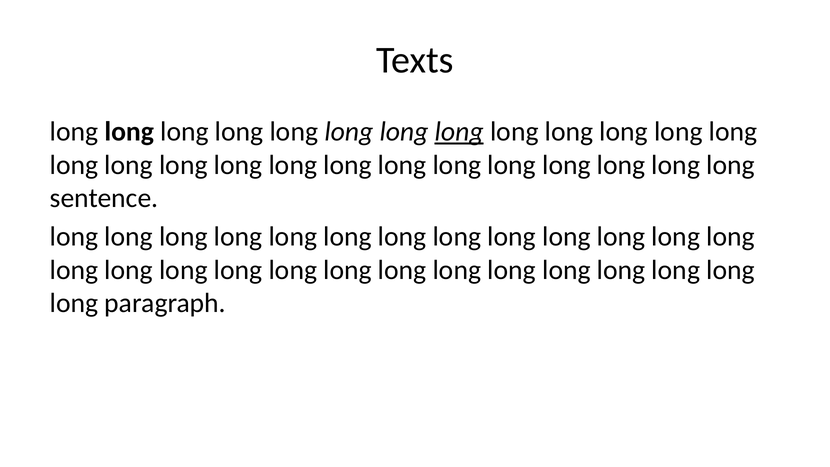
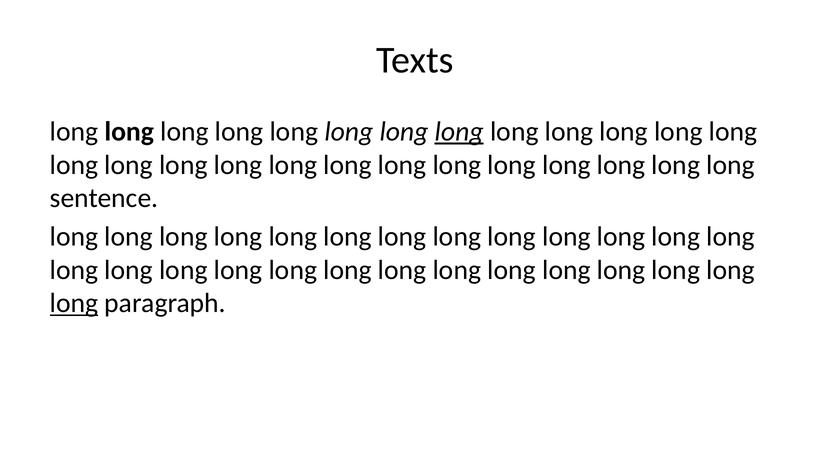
long underline: none -> present (74, 303)
